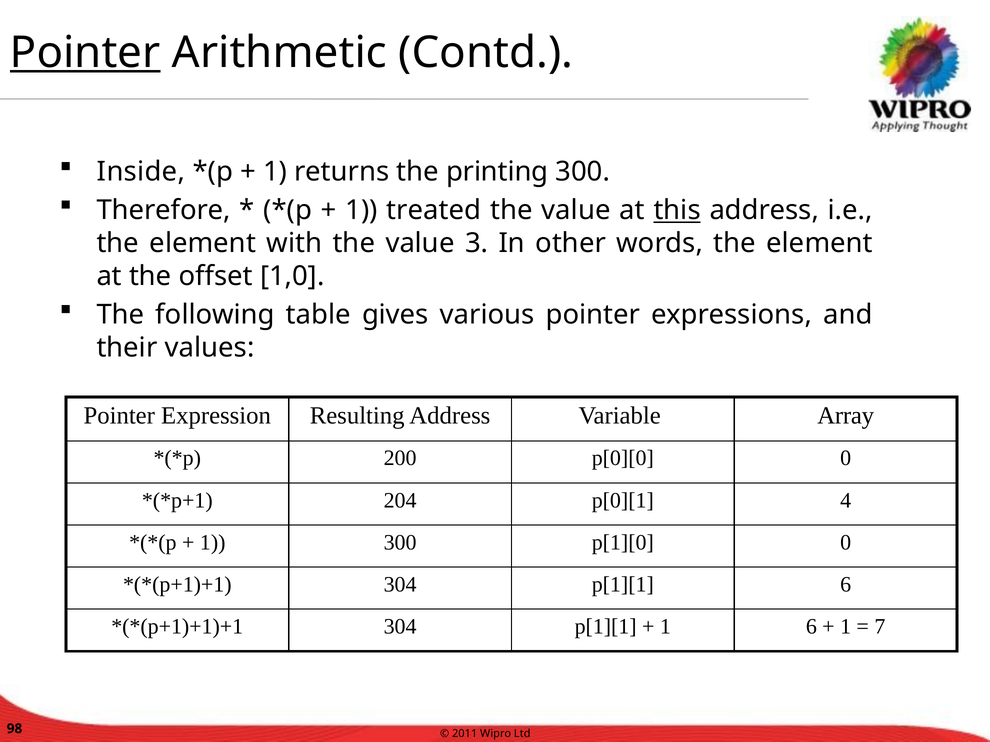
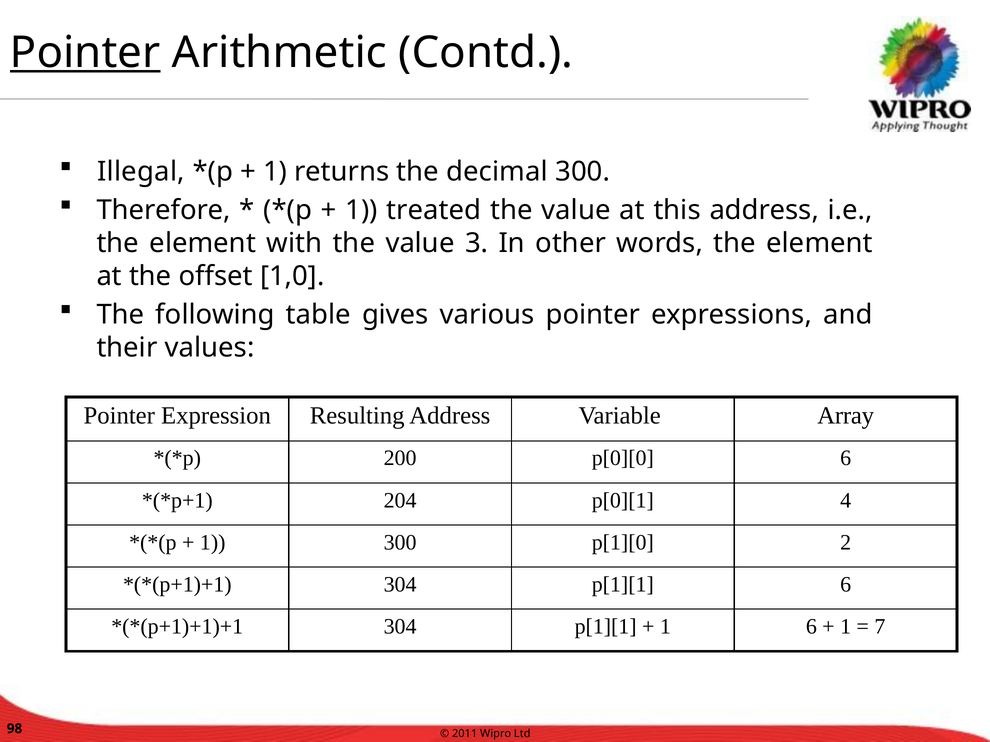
Inside: Inside -> Illegal (141, 172)
printing: printing -> decimal (497, 172)
this underline: present -> none (677, 210)
p[0][0 0: 0 -> 6 (846, 459)
p[1][0 0: 0 -> 2 (846, 543)
